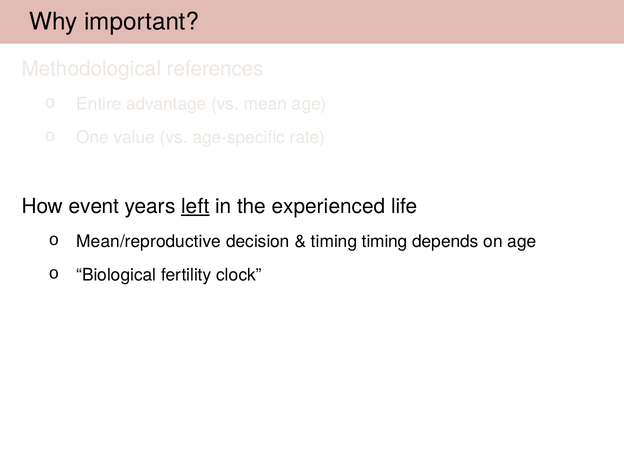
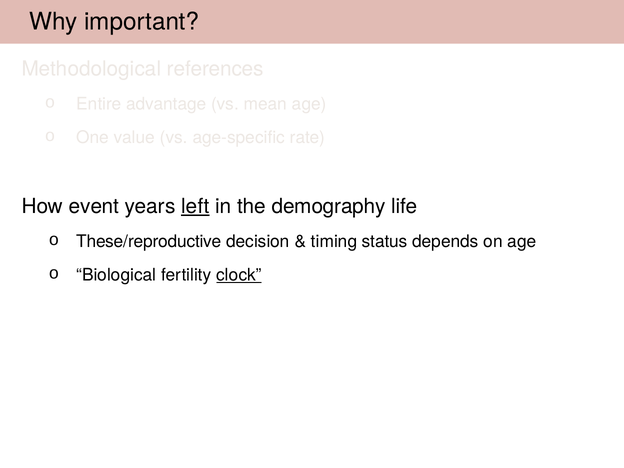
experienced: experienced -> demography (329, 206)
Mean/reproductive: Mean/reproductive -> These/reproductive (149, 242)
timing timing: timing -> status (385, 242)
clock underline: none -> present (239, 275)
